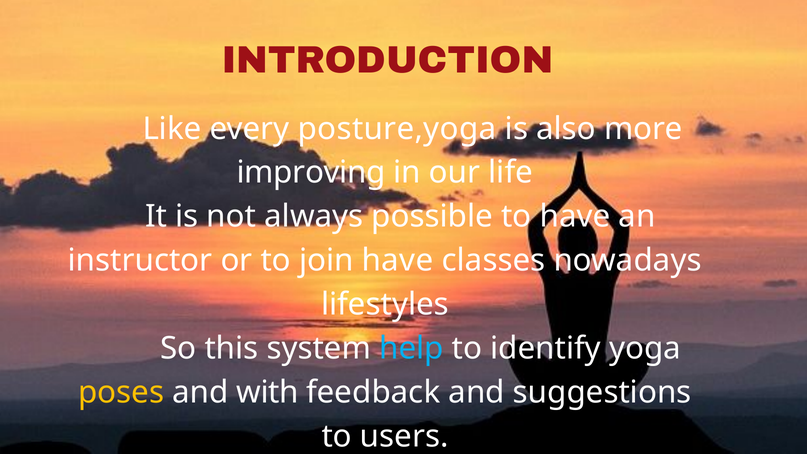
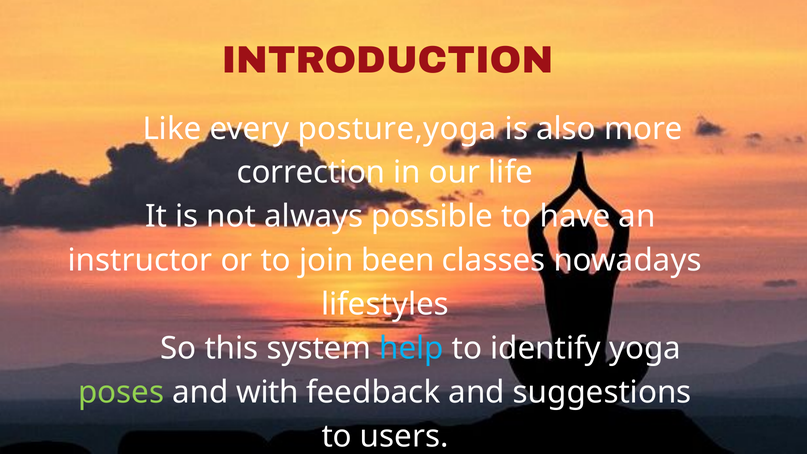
improving: improving -> correction (311, 173)
join have: have -> been (398, 260)
poses colour: yellow -> light green (121, 392)
